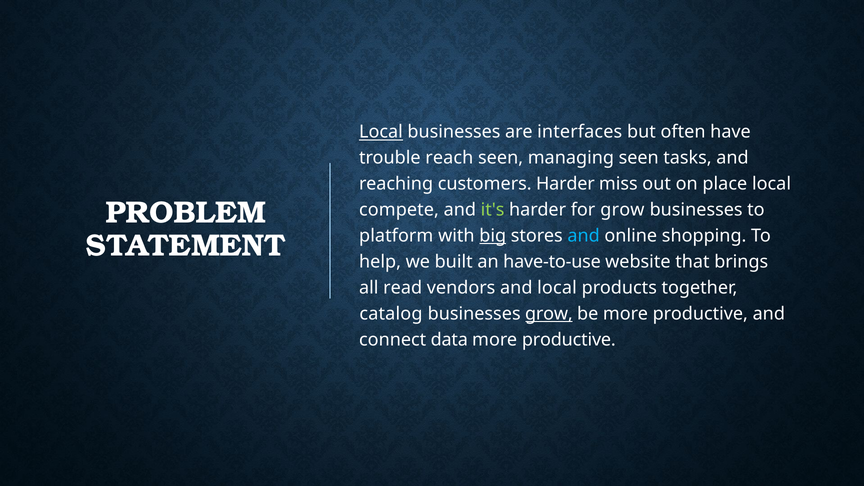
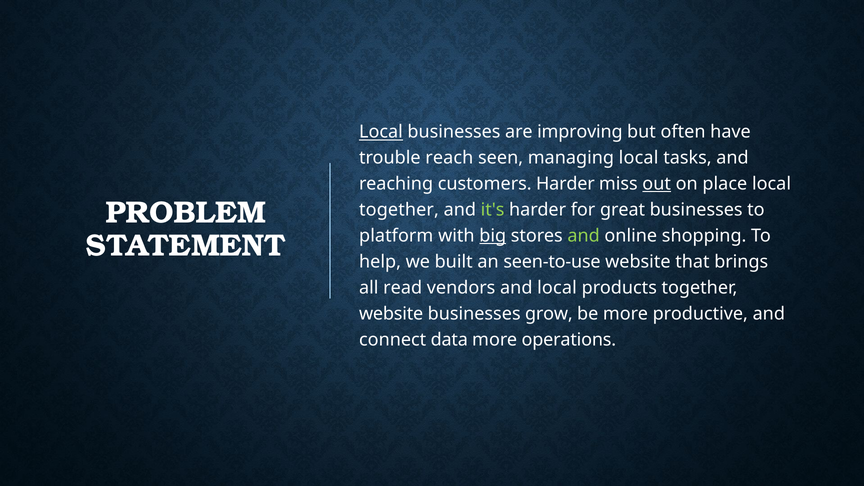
interfaces: interfaces -> improving (580, 132)
managing seen: seen -> local (639, 158)
out underline: none -> present (657, 184)
compete: compete -> together (399, 210)
for grow: grow -> great (623, 210)
and colour: light blue -> light green (584, 236)
have-to-use: have-to-use -> seen-to-use (552, 262)
catalog: catalog -> website (391, 314)
grow underline: present -> none (549, 314)
productive: productive -> operations (569, 340)
